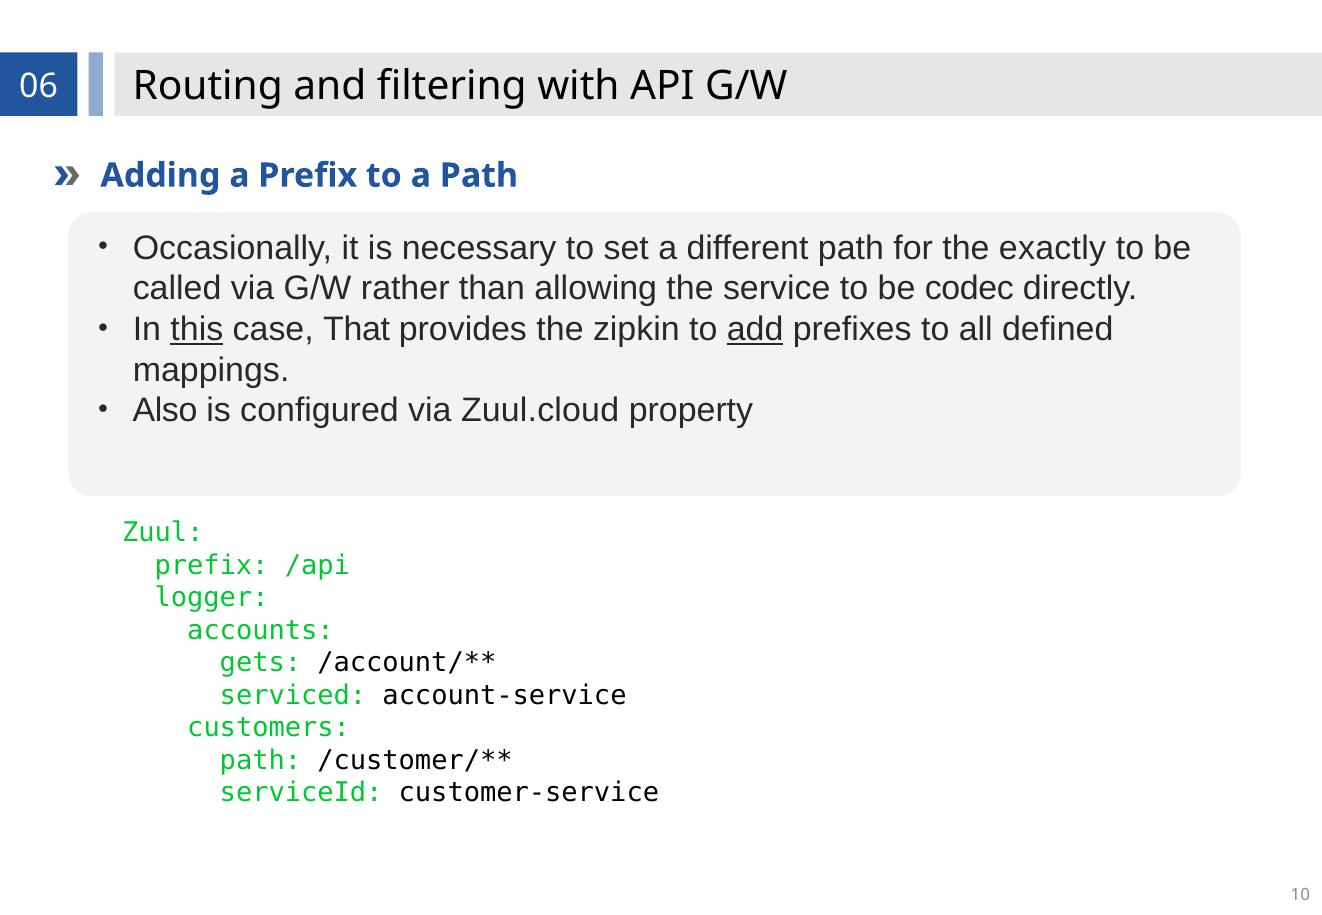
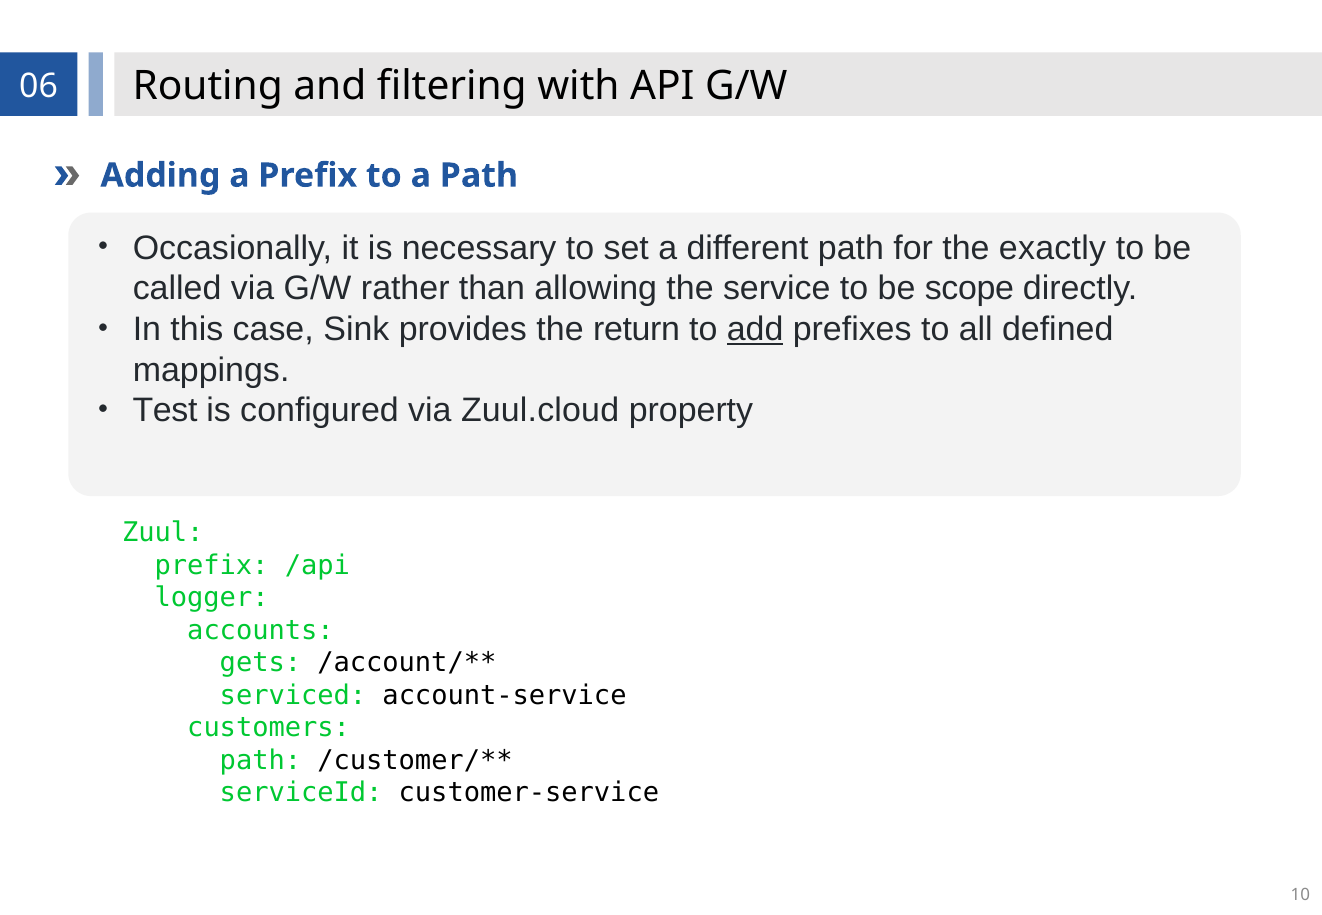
codec: codec -> scope (969, 289)
this underline: present -> none (197, 329)
That: That -> Sink (356, 329)
zipkin: zipkin -> return (637, 329)
Also: Also -> Test (165, 411)
